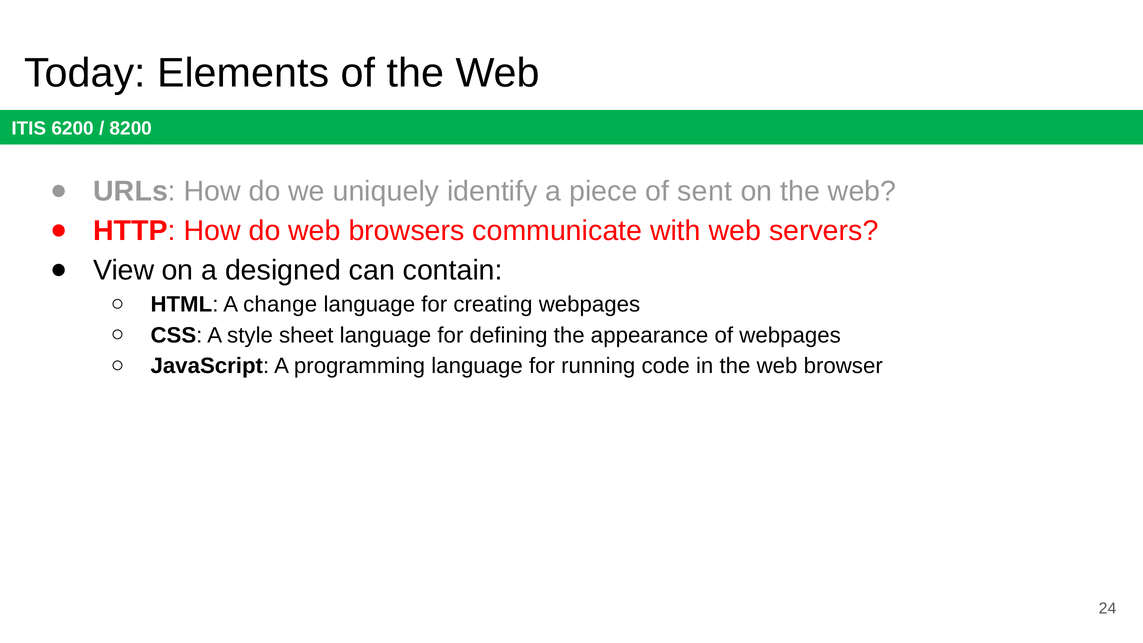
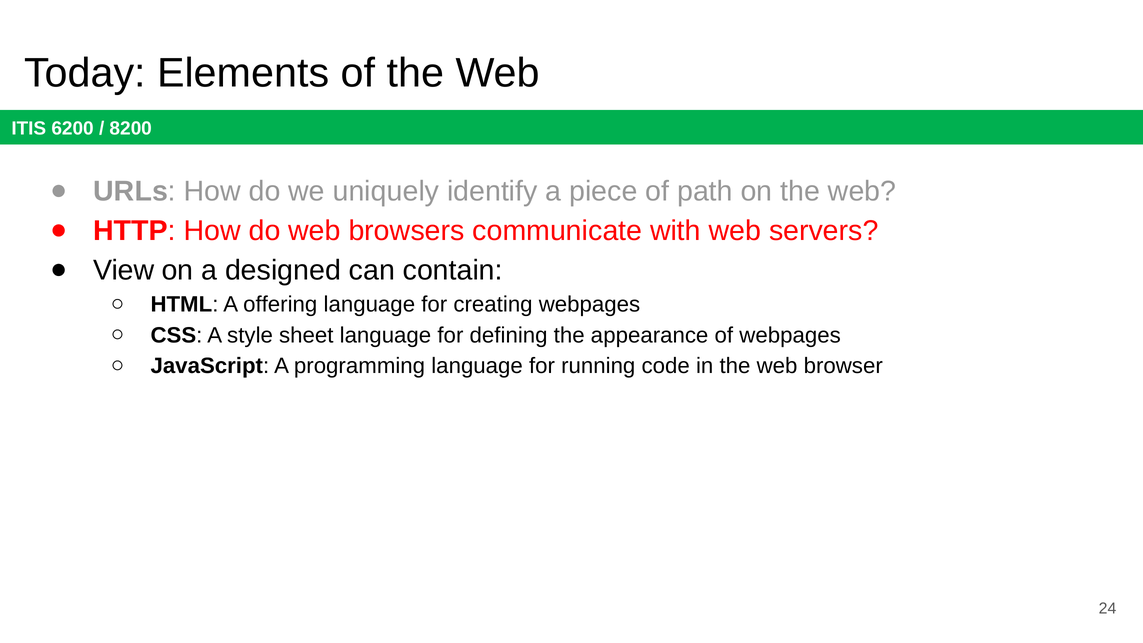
sent: sent -> path (705, 192)
change: change -> offering (280, 304)
